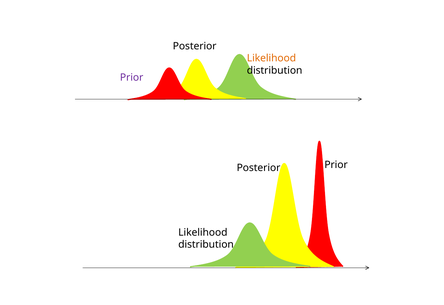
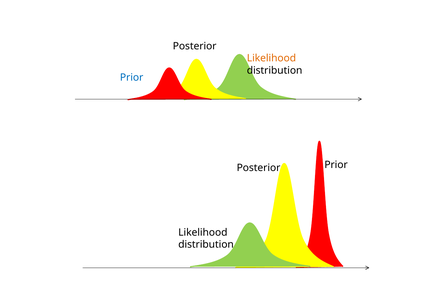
Prior colour: purple -> blue (132, 77)
